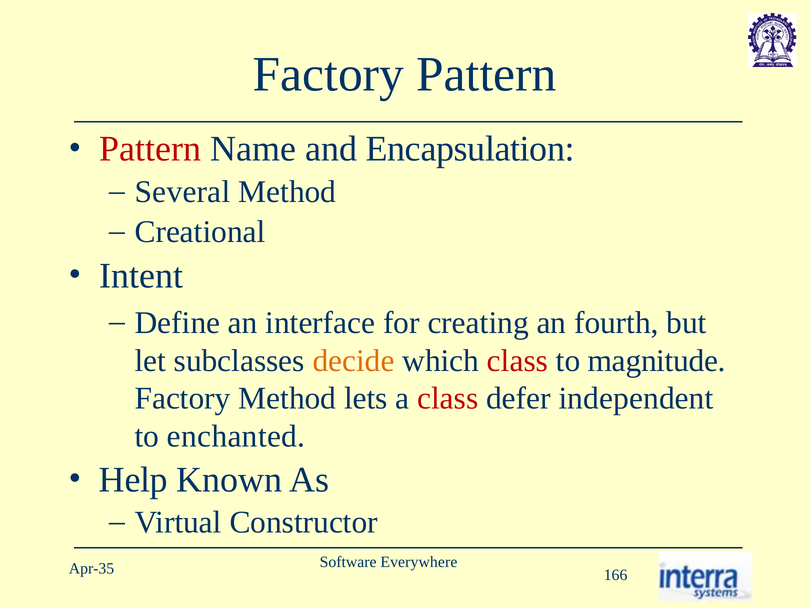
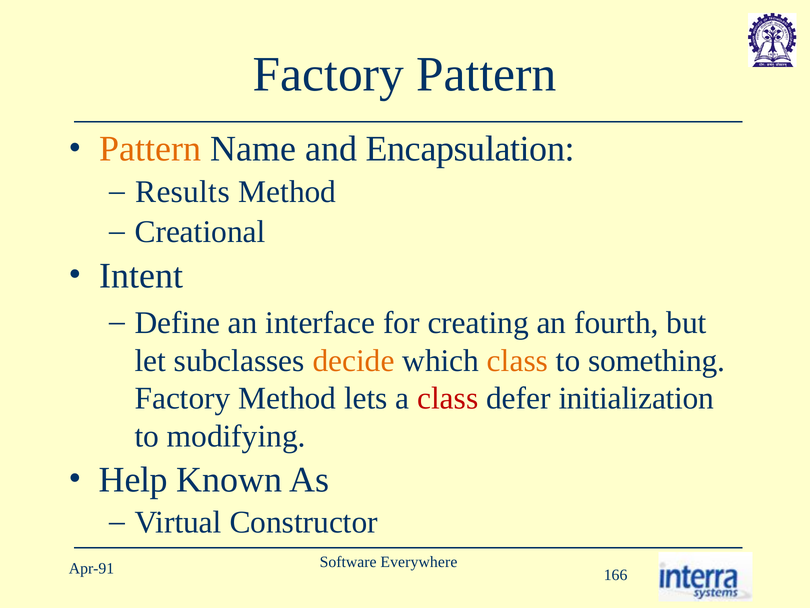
Pattern colour: red -> orange (150, 149)
Several: Several -> Results (182, 192)
class colour: red -> orange (518, 360)
magnitude: magnitude -> something (657, 360)
independent: independent -> initialization (636, 398)
enchanted: enchanted -> modifying (236, 436)
Apr-35: Apr-35 -> Apr-91 (91, 568)
